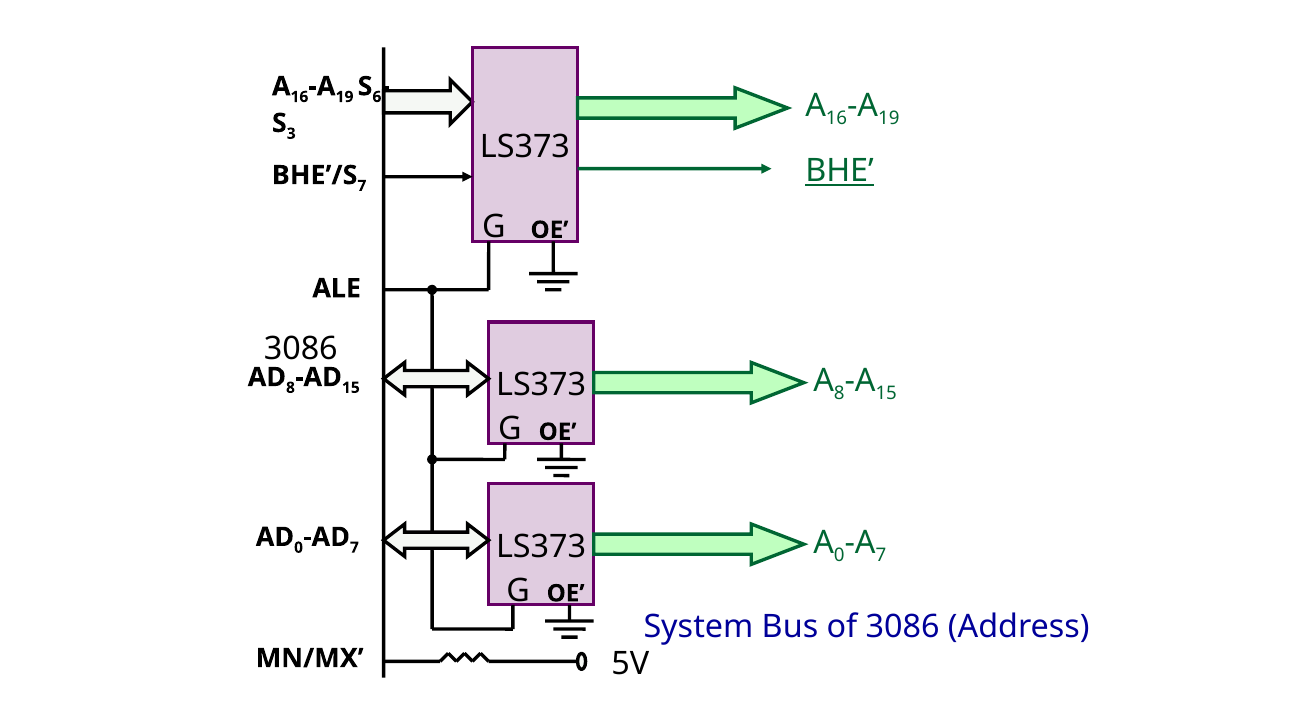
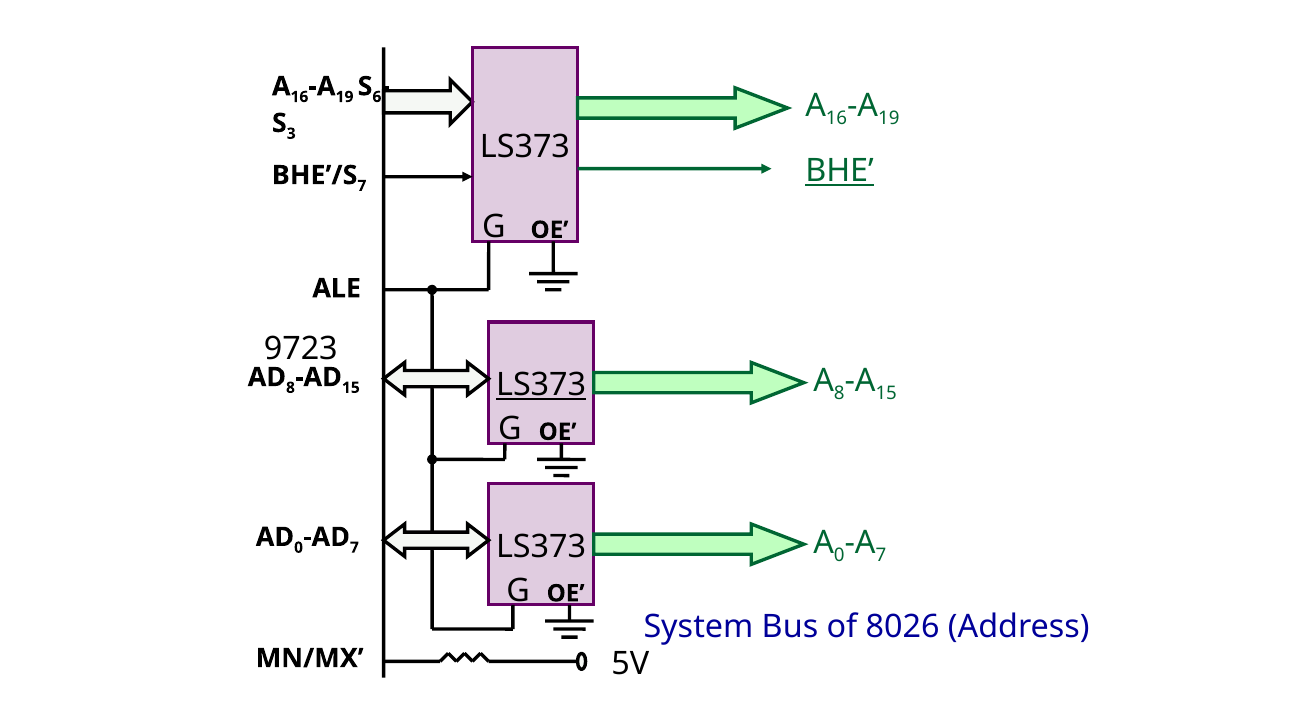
3086: 3086 -> 9723 (301, 349)
LS373 underline: none -> present (541, 385)
of 3086: 3086 -> 8026 (903, 627)
